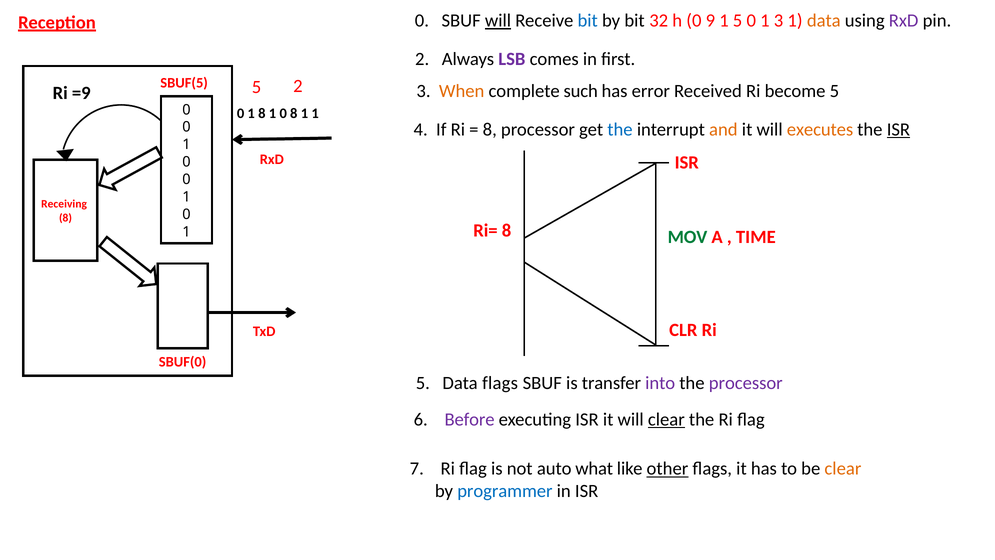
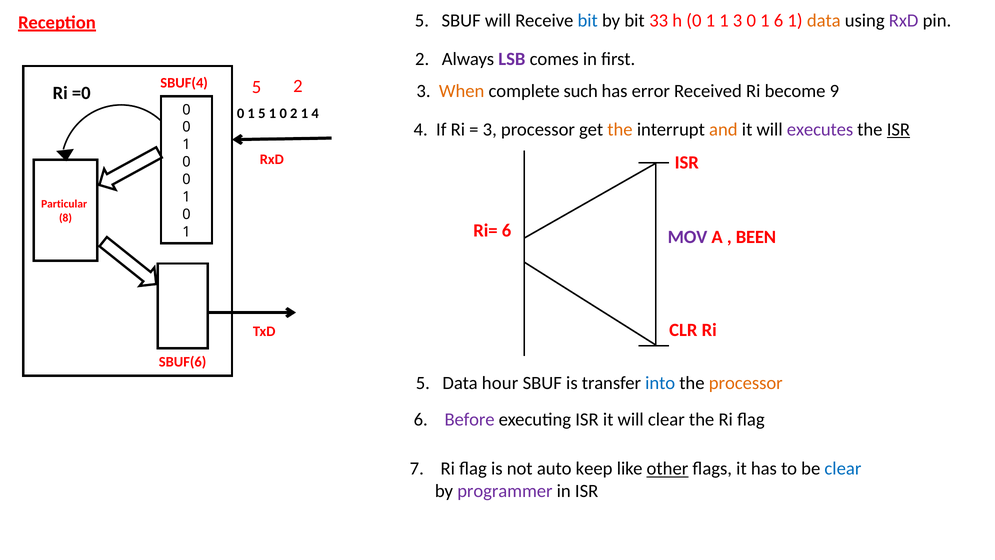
Reception 0: 0 -> 5 (422, 21)
will underline: present -> none (498, 21)
32: 32 -> 33 (659, 21)
h 0 9: 9 -> 1 (710, 21)
1 5: 5 -> 3 (738, 21)
1 3: 3 -> 6 (779, 21)
SBUF(5: SBUF(5 -> SBUF(4 (184, 83)
=9: =9 -> =0 (81, 93)
become 5: 5 -> 9 (834, 91)
1 8: 8 -> 5 (262, 113)
0 8: 8 -> 2 (294, 113)
1 1: 1 -> 4 (315, 113)
8: 8 -> 3 (490, 129)
the colour: blue -> orange (620, 129)
executes colour: orange -> purple (820, 129)
Receiving: Receiving -> Particular (64, 204)
Ri= 8: 8 -> 6 (506, 231)
MOV colour: green -> purple (688, 237)
TIME: TIME -> BEEN (756, 237)
SBUF(0: SBUF(0 -> SBUF(6 (183, 362)
Data flags: flags -> hour (500, 383)
into colour: purple -> blue (660, 383)
processor colour: purple -> orange (746, 383)
clear underline: present -> none (666, 419)
what: what -> keep (594, 469)
clear colour: orange -> blue (843, 469)
programmer colour: blue -> purple (505, 491)
